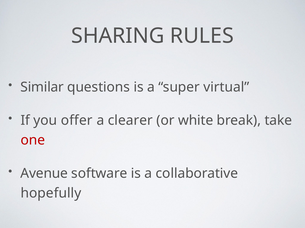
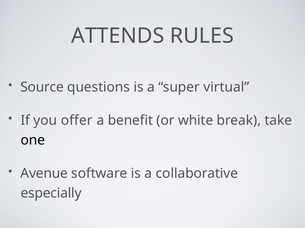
SHARING: SHARING -> ATTENDS (118, 36)
Similar: Similar -> Source (42, 87)
clearer: clearer -> benefit (130, 121)
one colour: red -> black (33, 141)
hopefully: hopefully -> especially (51, 194)
